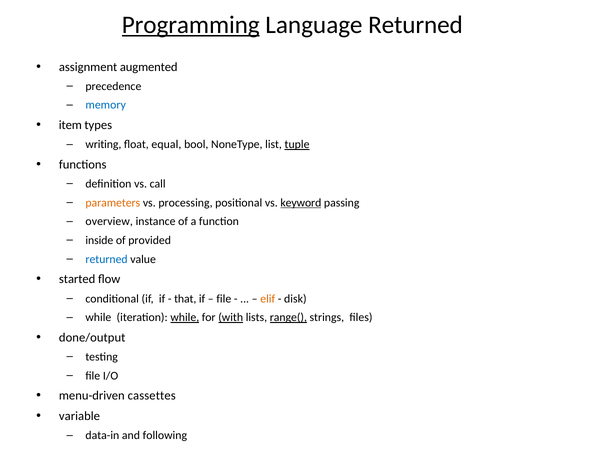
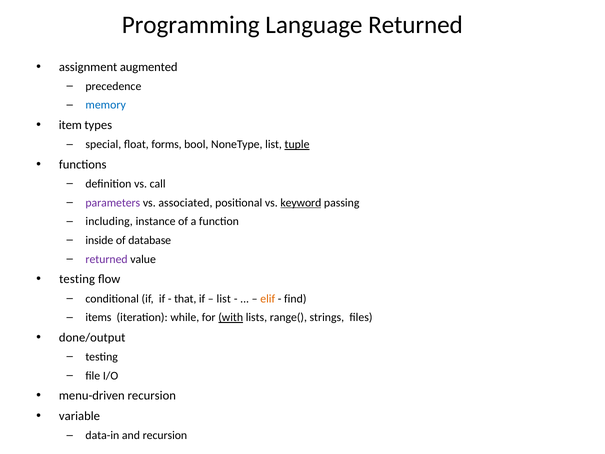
Programming underline: present -> none (191, 25)
writing: writing -> special (103, 144)
equal: equal -> forms (167, 144)
parameters colour: orange -> purple (113, 203)
processing: processing -> associated (185, 203)
overview: overview -> including (109, 221)
provided: provided -> database (150, 240)
returned colour: blue -> purple (107, 259)
started: started -> testing (77, 279)
file: file -> list (224, 298)
disk: disk -> find (295, 298)
while: while -> items (98, 317)
while underline: present -> none (185, 317)
range( underline: present -> none (288, 317)
menu-driven cassettes: cassettes -> recursion (152, 396)
and following: following -> recursion (165, 435)
